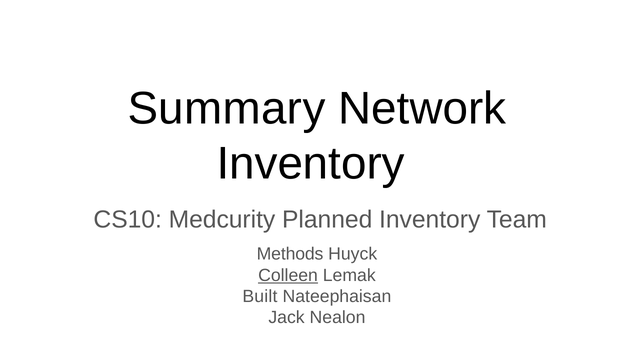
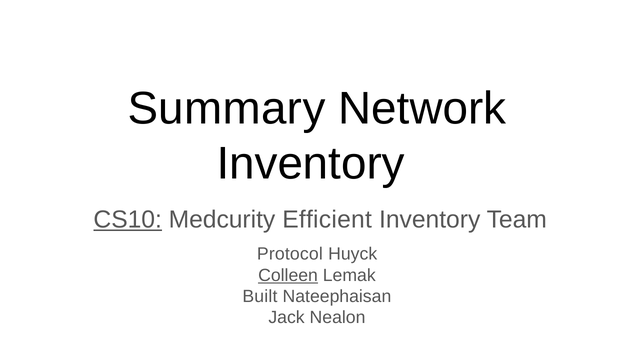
CS10 underline: none -> present (128, 219)
Planned: Planned -> Efficient (327, 219)
Methods: Methods -> Protocol (290, 254)
